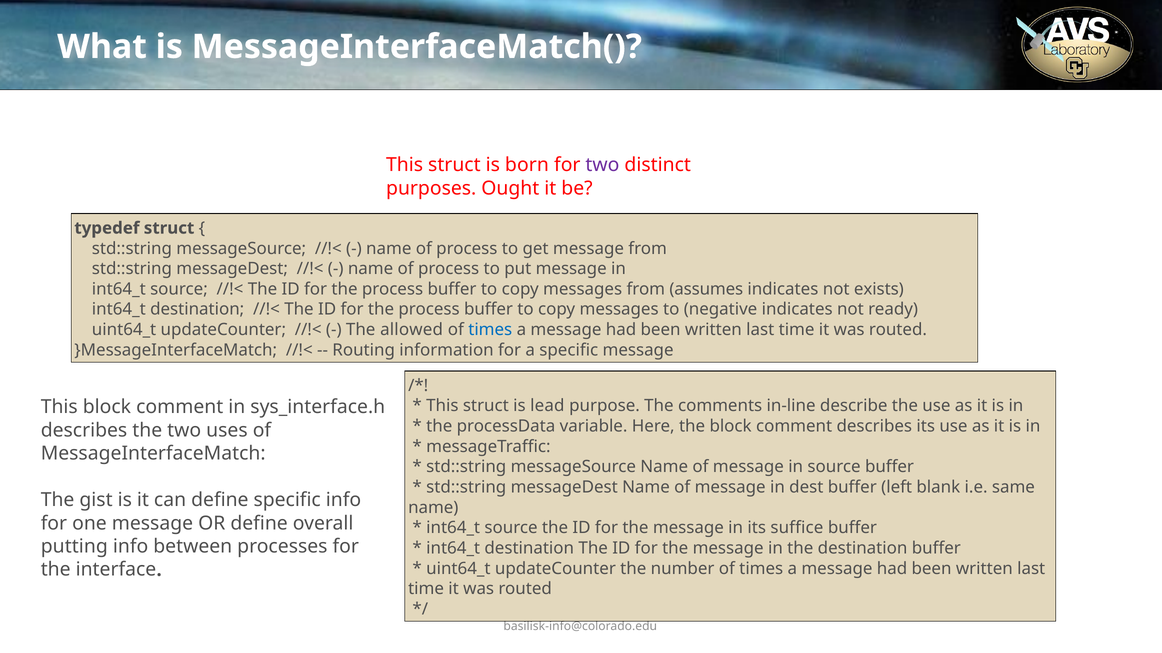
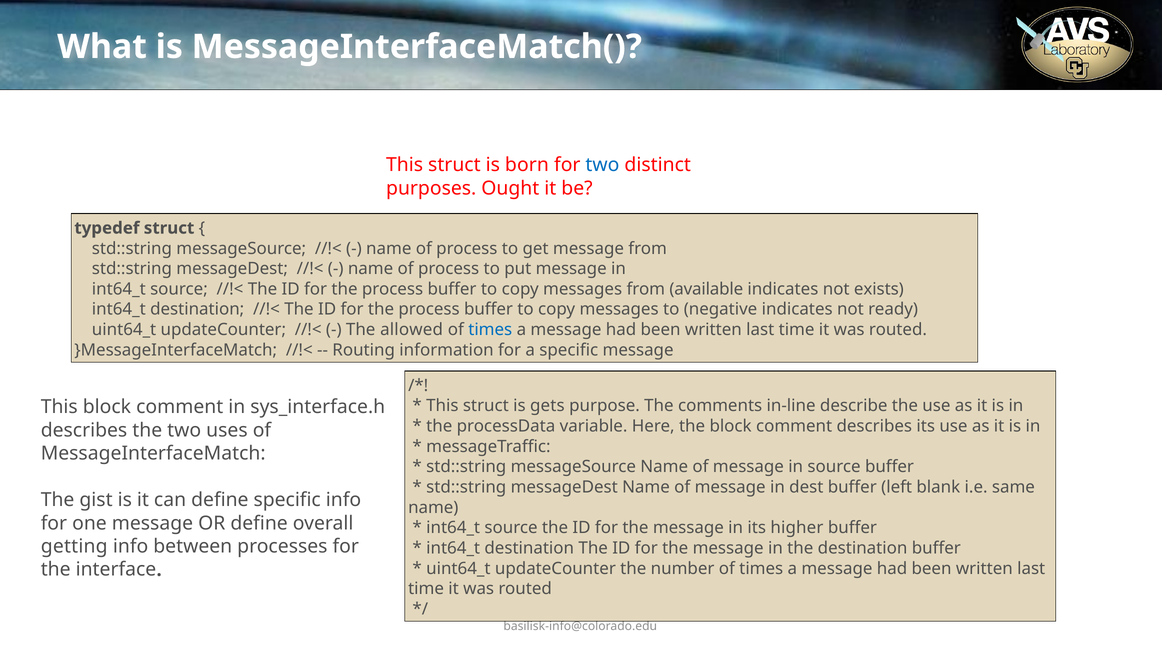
two colour: purple -> blue (602, 165)
assumes: assumes -> available (706, 289)
lead: lead -> gets (547, 406)
suffice: suffice -> higher (797, 528)
putting: putting -> getting (74, 547)
